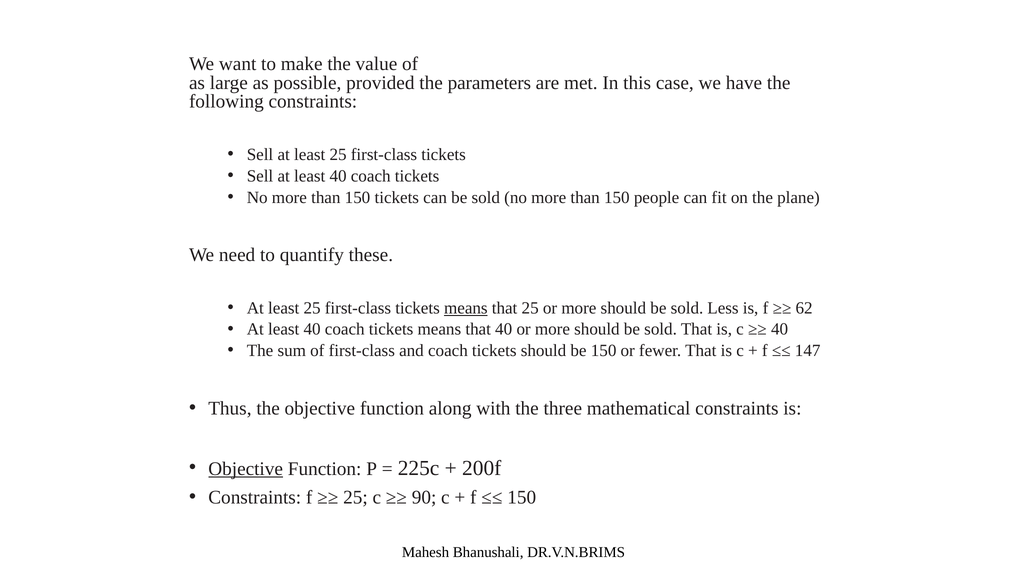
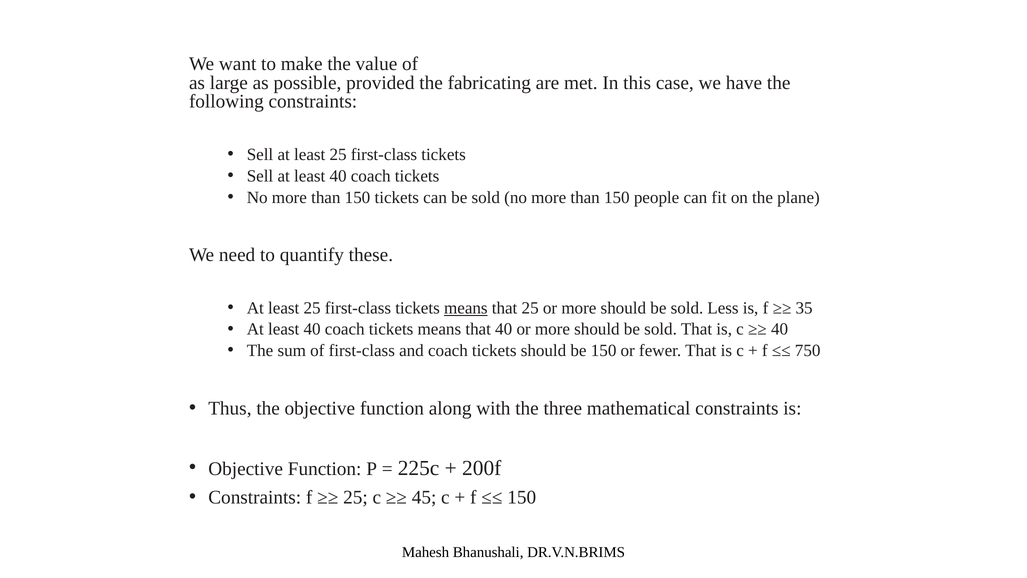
parameters: parameters -> fabricating (489, 83)
62: 62 -> 35 (804, 308)
147: 147 -> 750 (808, 351)
Objective underline: present -> none (246, 469)
90: 90 -> 45 (424, 497)
